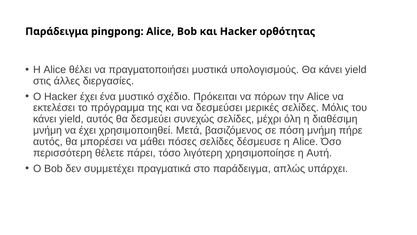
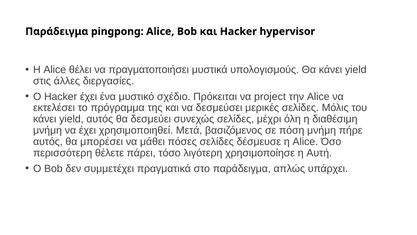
ορθότητας: ορθότητας -> hypervisor (287, 31)
πόρων: πόρων -> project (270, 96)
